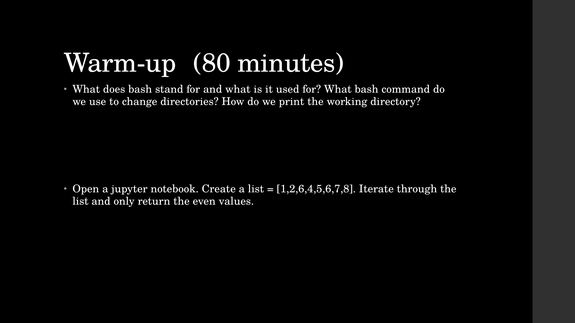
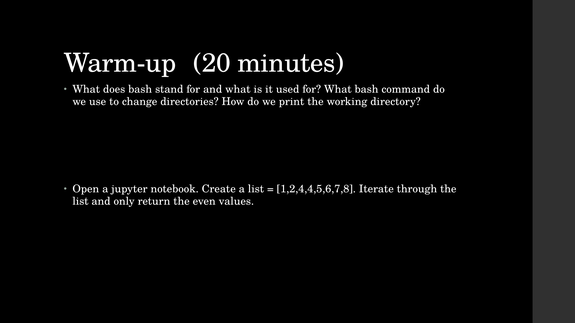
80: 80 -> 20 (212, 63)
1,2,6,4,5,6,7,8: 1,2,6,4,5,6,7,8 -> 1,2,4,4,5,6,7,8 (316, 189)
